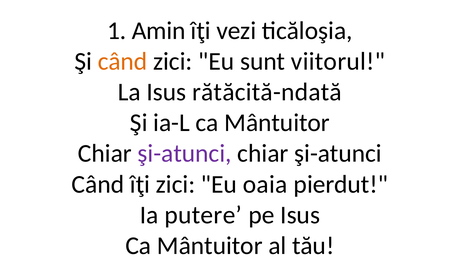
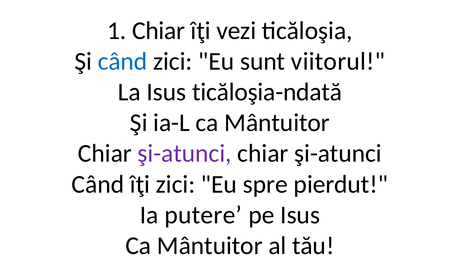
1 Amin: Amin -> Chiar (159, 31)
când colour: orange -> blue (123, 61)
rătăcită-ndată: rătăcită-ndată -> ticăloşia-ndată (267, 92)
oaia: oaia -> spre (265, 184)
